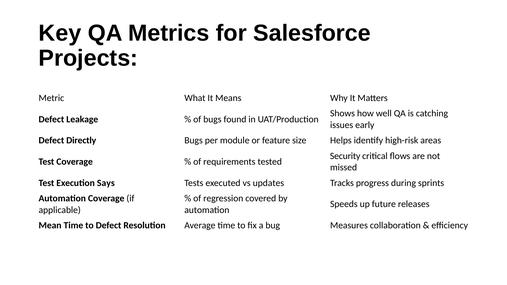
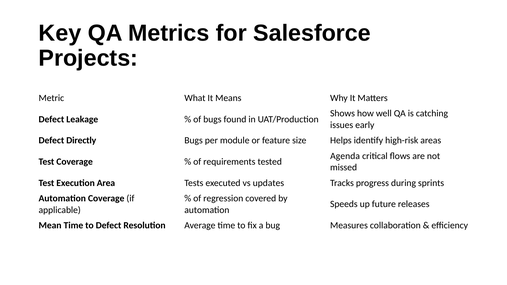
Security: Security -> Agenda (345, 156)
Says: Says -> Area (106, 183)
